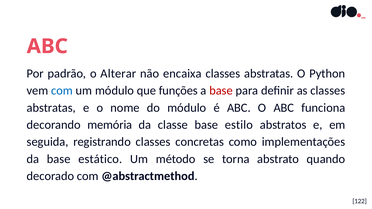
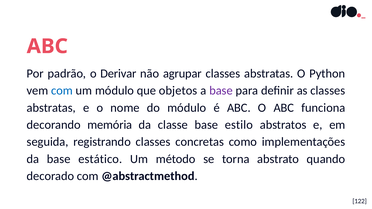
Alterar: Alterar -> Derivar (118, 74)
encaixa: encaixa -> agrupar (182, 74)
funções: funções -> objetos (178, 91)
base colour: red -> purple (221, 91)
